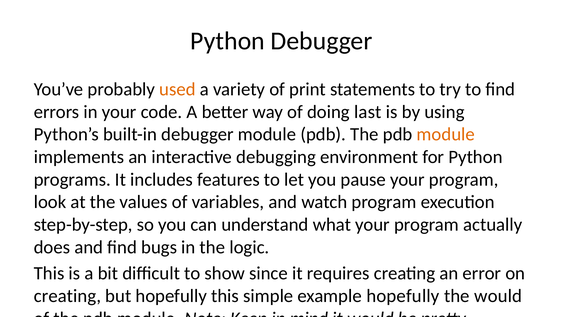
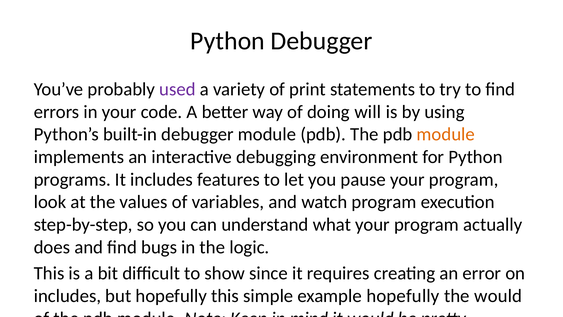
used colour: orange -> purple (177, 89)
last: last -> will (368, 112)
creating: creating -> includes (67, 296)
